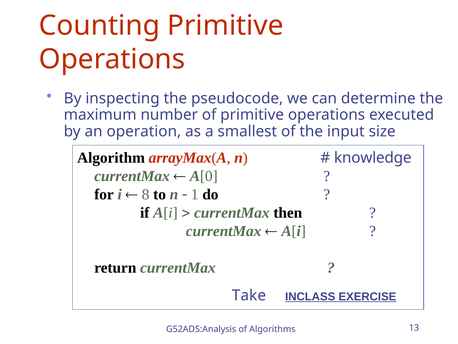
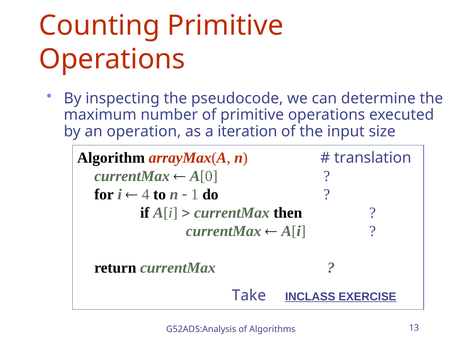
smallest: smallest -> iteration (247, 131)
knowledge: knowledge -> translation (373, 158)
8: 8 -> 4 (146, 194)
